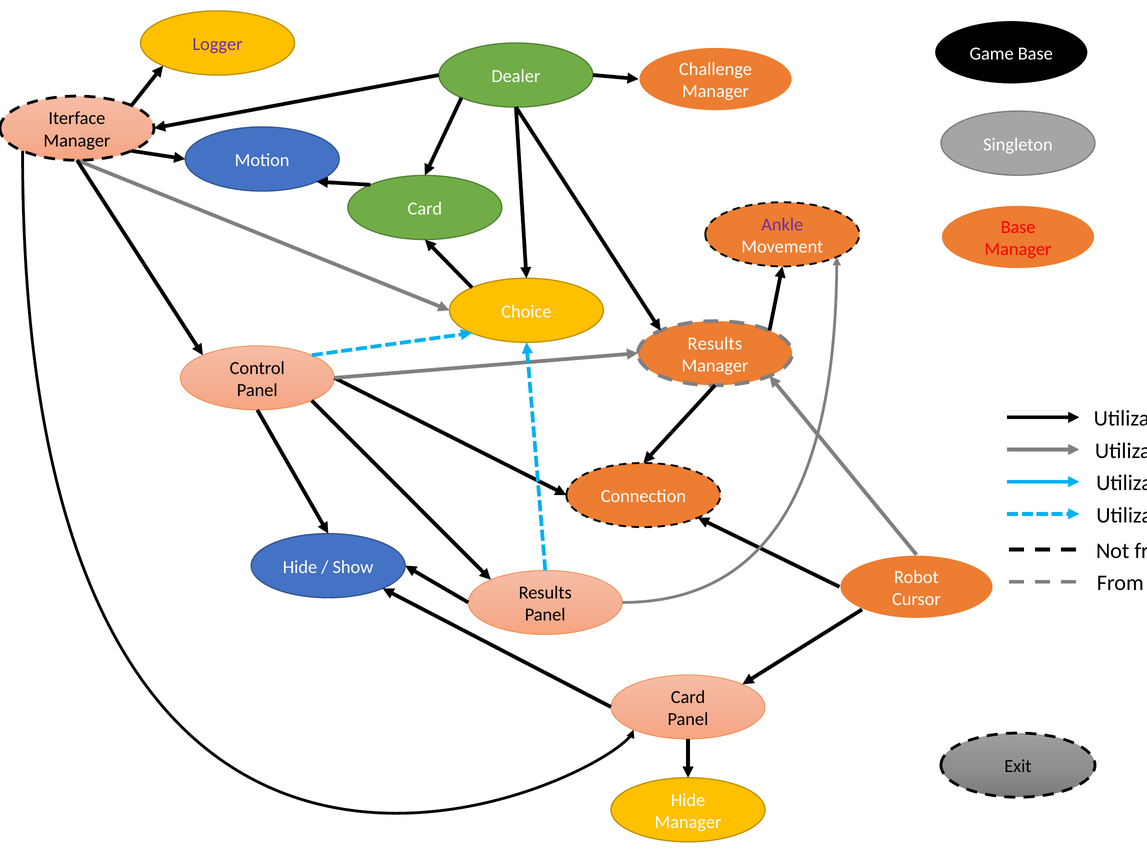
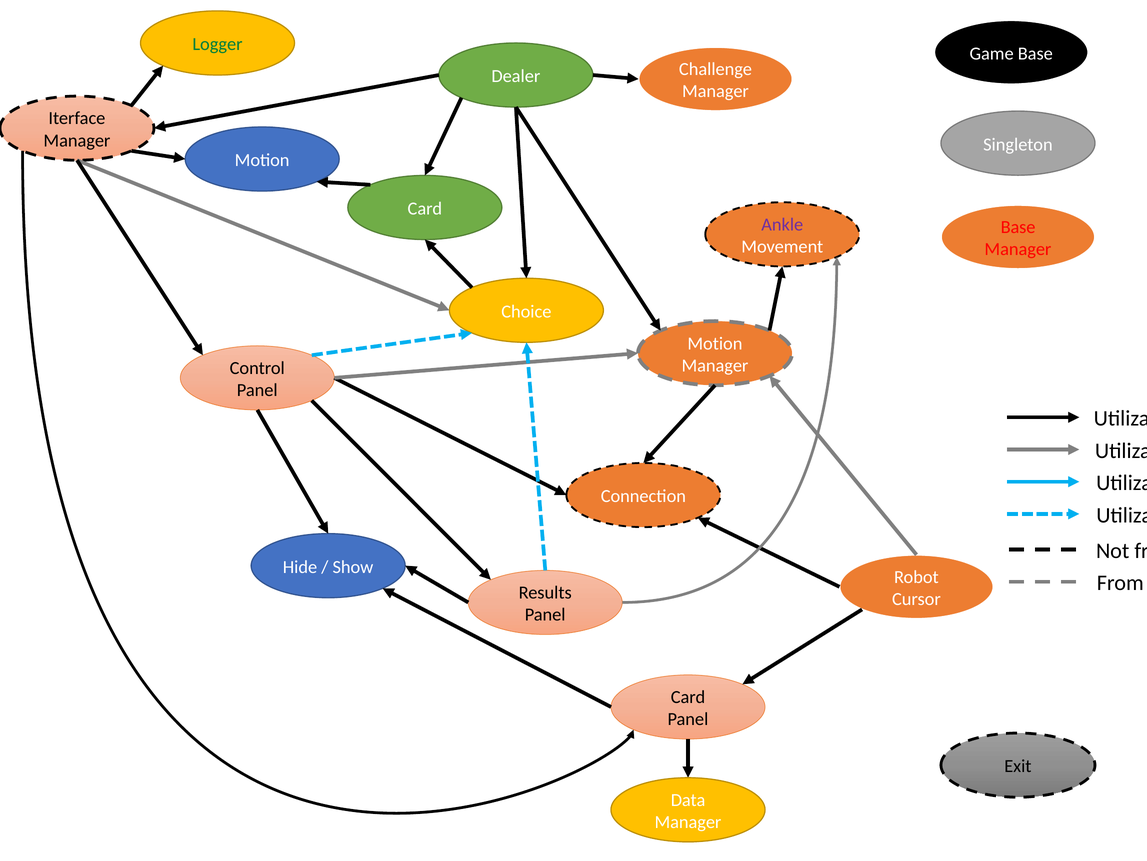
Logger colour: purple -> green (217, 44)
Results: Results -> Motion (715, 343)
Hide: Hide -> Data (688, 799)
